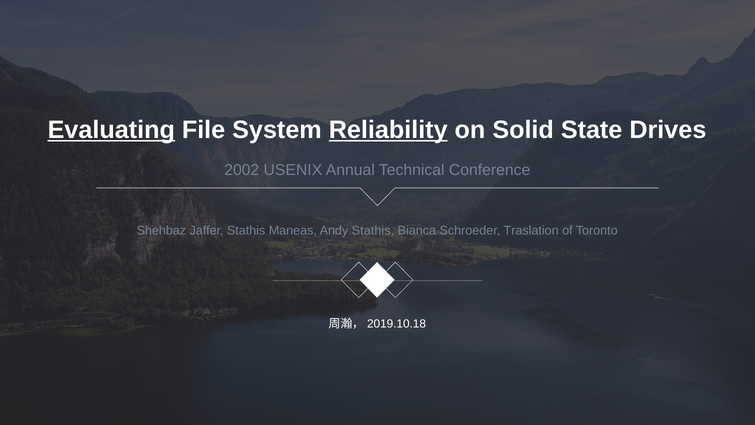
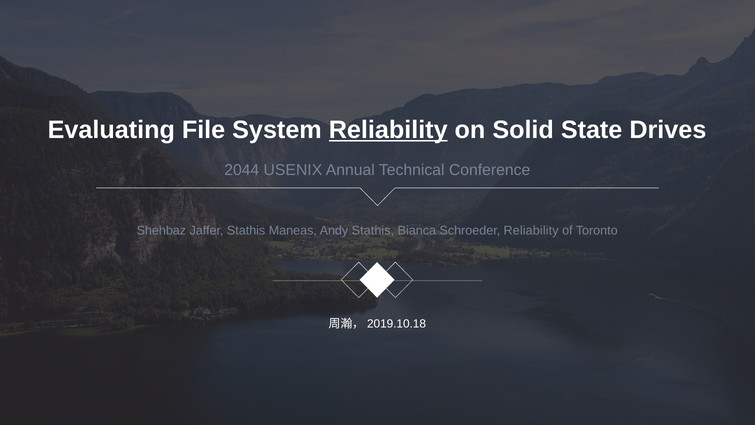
Evaluating underline: present -> none (111, 130)
2002: 2002 -> 2044 (242, 170)
Schroeder Traslation: Traslation -> Reliability (531, 230)
